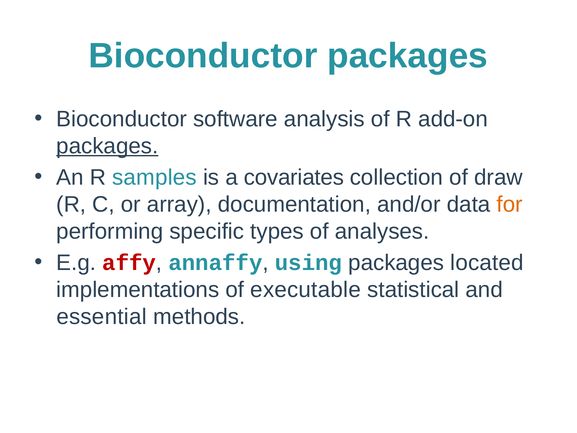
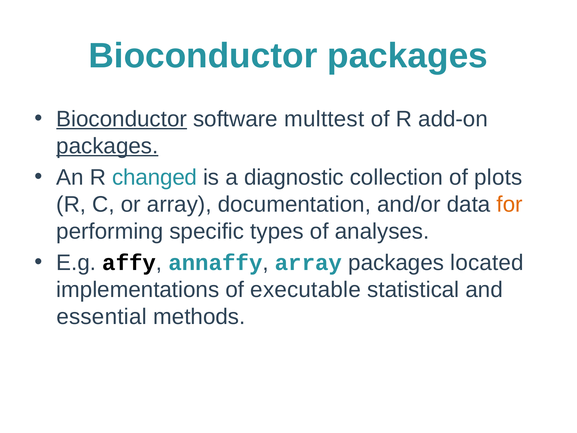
Bioconductor underline: none -> present (122, 119)
analysis: analysis -> multtest (324, 119)
samples: samples -> changed (155, 177)
covariates: covariates -> diagnostic (294, 177)
draw: draw -> plots (498, 177)
affy colour: red -> black (129, 263)
using: using -> array (308, 263)
